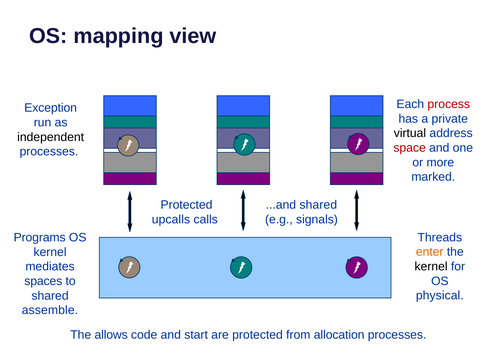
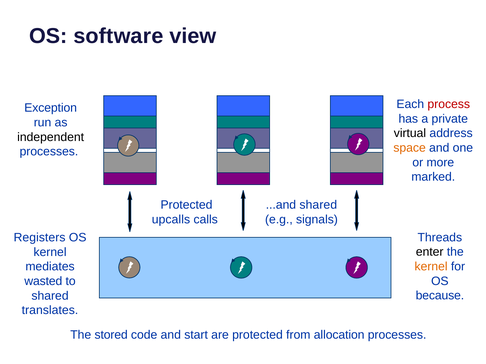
mapping: mapping -> software (118, 36)
space colour: red -> orange (410, 148)
Programs: Programs -> Registers (40, 238)
enter colour: orange -> black (430, 252)
kernel colour: black -> orange (431, 267)
spaces: spaces -> wasted (43, 282)
physical: physical -> because (440, 296)
assemble: assemble -> translates (50, 311)
allows: allows -> stored (111, 335)
